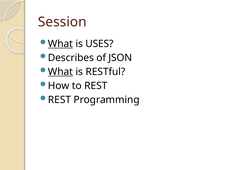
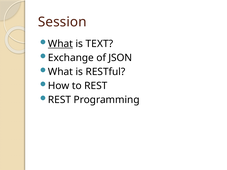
USES: USES -> TEXT (99, 44)
Describes: Describes -> Exchange (71, 58)
What underline: present -> none (60, 72)
